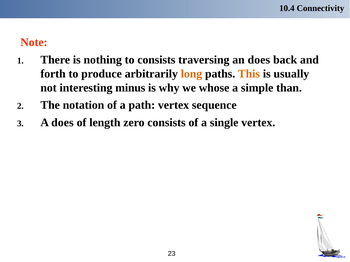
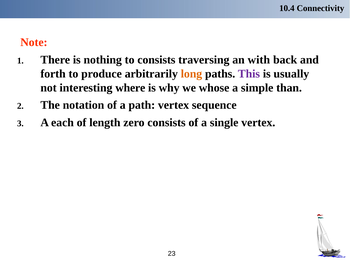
an does: does -> with (259, 60)
This colour: orange -> purple (249, 74)
minus: minus -> where (130, 88)
A does: does -> each (62, 123)
